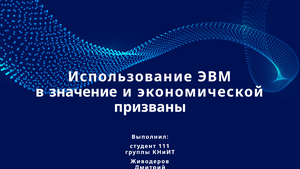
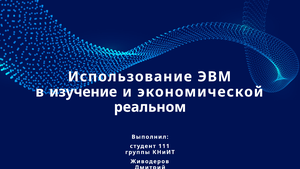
значение: значение -> изучение (83, 92)
призваны: призваны -> реальном (150, 107)
